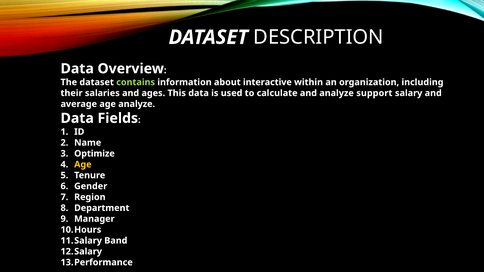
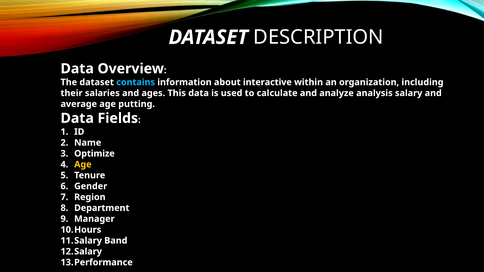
contains colour: light green -> light blue (136, 82)
support: support -> analysis (374, 93)
age analyze: analyze -> putting (137, 104)
